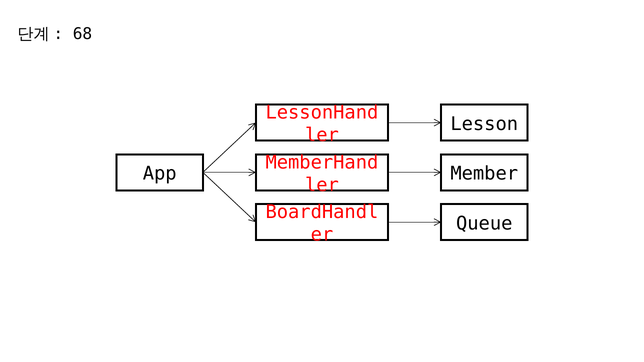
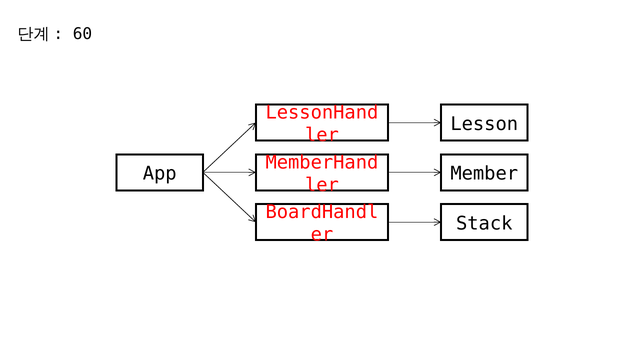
68: 68 -> 60 (82, 34)
Queue: Queue -> Stack (484, 224)
